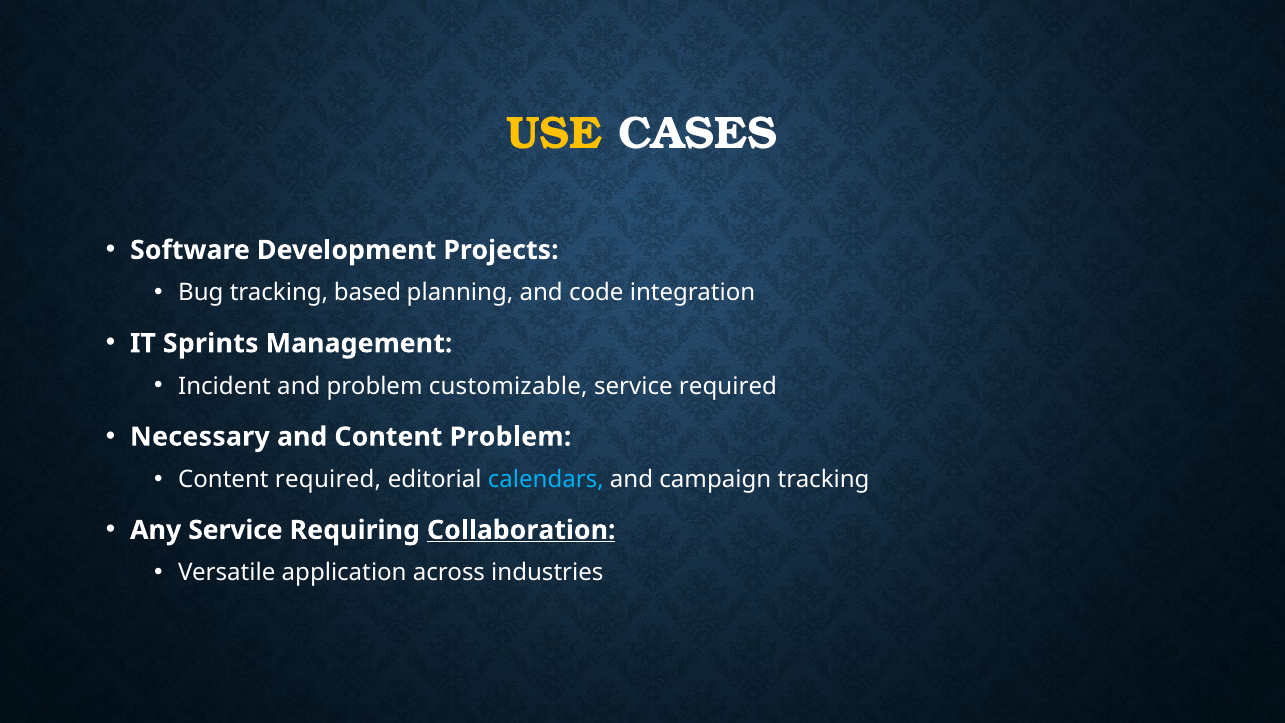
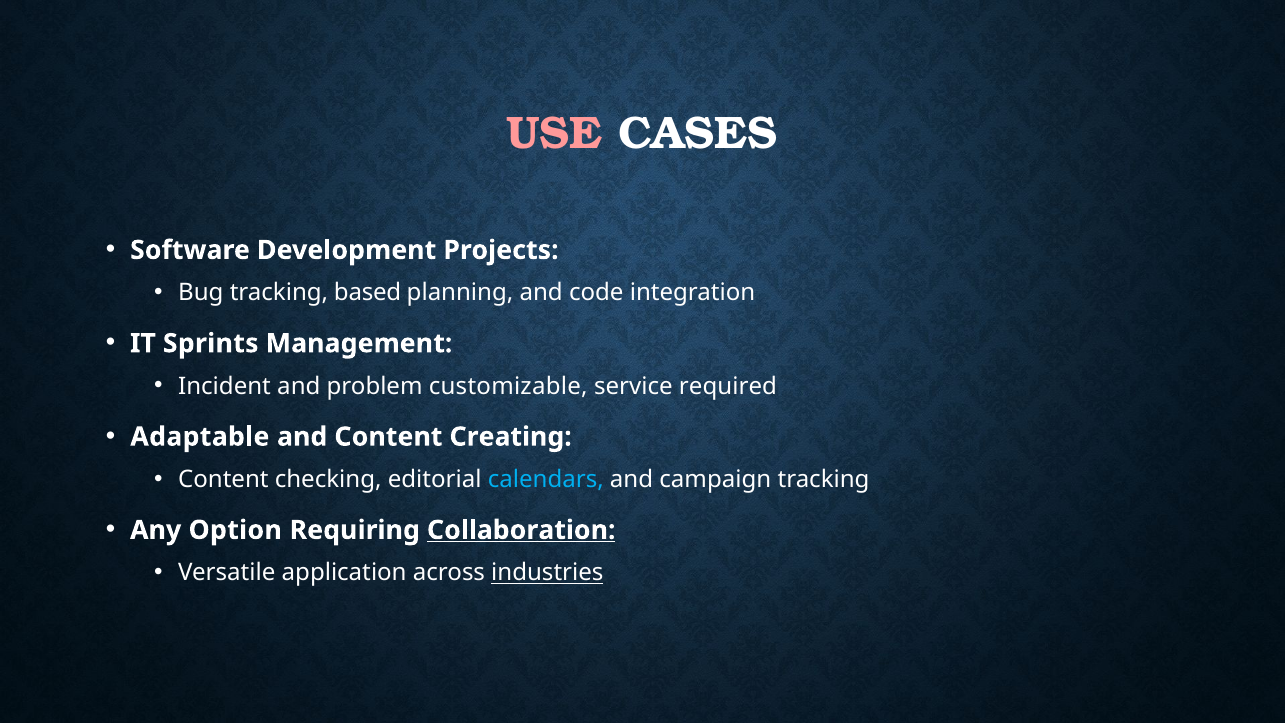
USE colour: yellow -> pink (555, 134)
Necessary: Necessary -> Adaptable (200, 437)
Content Problem: Problem -> Creating (511, 437)
Content required: required -> checking (328, 479)
Any Service: Service -> Option (235, 530)
industries underline: none -> present (547, 573)
